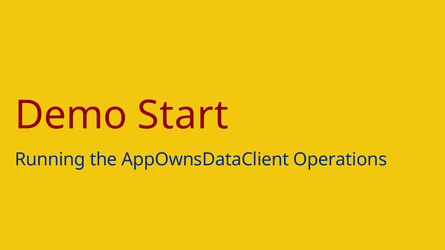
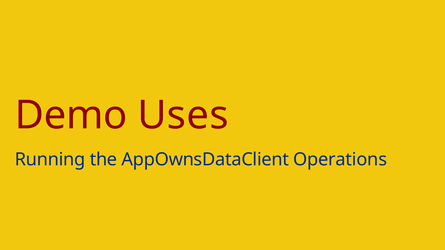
Start: Start -> Uses (183, 116)
